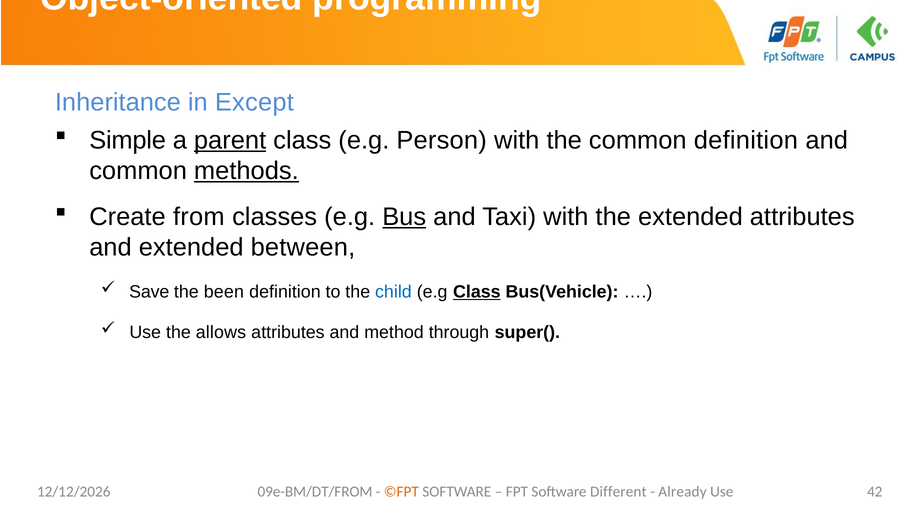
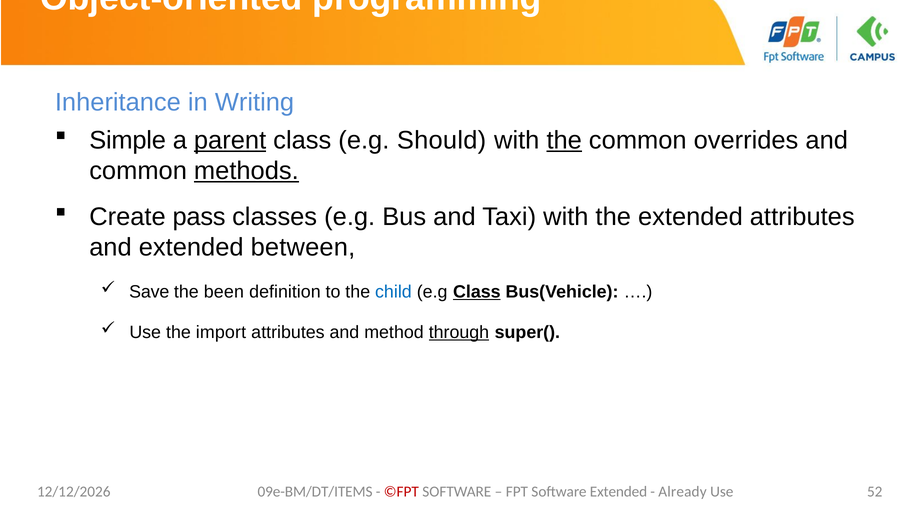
Except: Except -> Writing (255, 102)
Person: Person -> Should (442, 141)
the underline: none -> present (564, 141)
common definition: definition -> overrides (746, 141)
from: from -> pass (199, 217)
Bus underline: present -> none (404, 217)
allows: allows -> import (221, 333)
through underline: none -> present (459, 333)
09e-BM/DT/FROM: 09e-BM/DT/FROM -> 09e-BM/DT/ITEMS (315, 492)
©FPT colour: orange -> red (401, 492)
Software Different: Different -> Extended (619, 492)
42: 42 -> 52 (875, 492)
